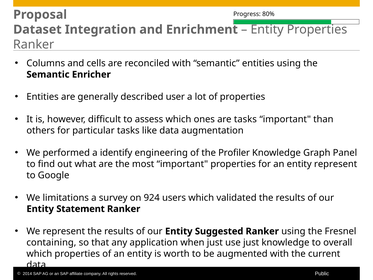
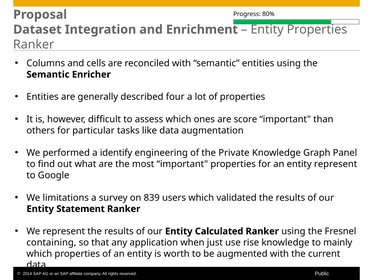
user: user -> four (175, 97)
are tasks: tasks -> score (245, 119)
Profiler: Profiler -> Private (234, 153)
924: 924 -> 839 (152, 198)
Suggested: Suggested -> Calculated (219, 231)
use just: just -> rise (251, 242)
overall: overall -> mainly (338, 242)
